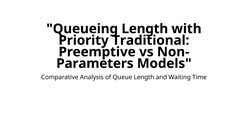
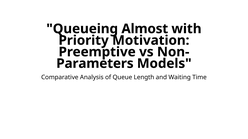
Queueing Length: Length -> Almost (145, 29)
Traditional: Traditional -> Motivation (151, 40)
